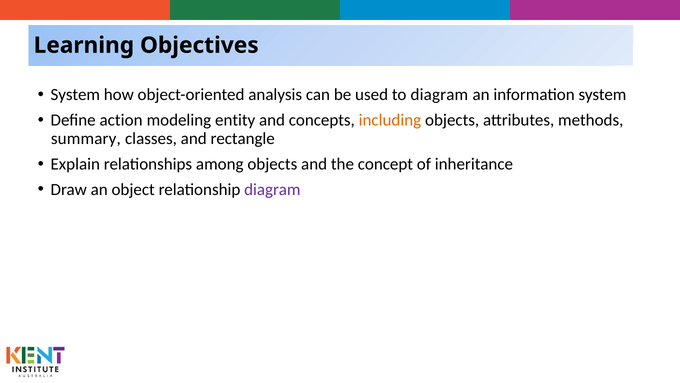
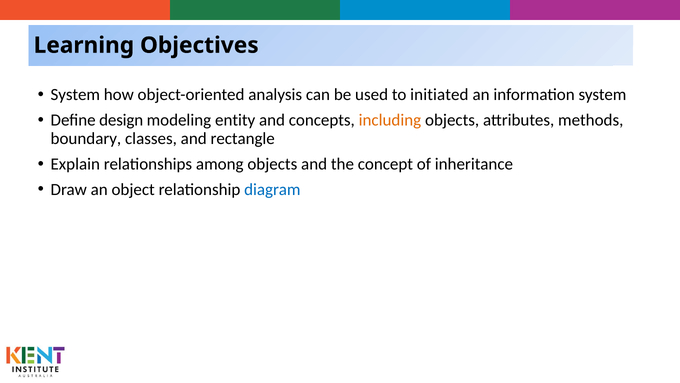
to diagram: diagram -> initiated (439, 95)
action: action -> design (121, 120)
summary: summary -> boundary (86, 138)
diagram colour: purple -> blue (272, 189)
